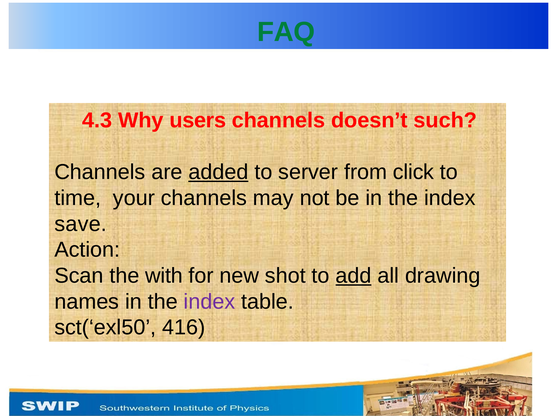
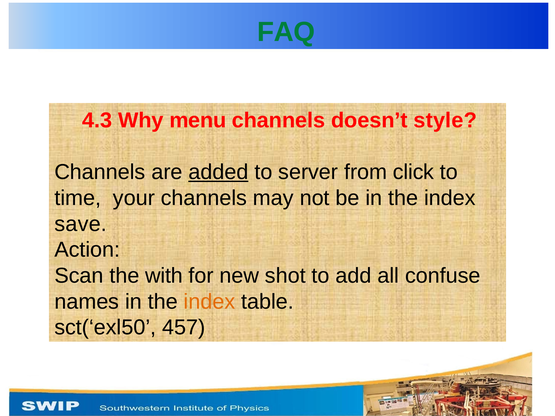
users: users -> menu (198, 120)
such: such -> style (445, 120)
add underline: present -> none (354, 276)
drawing: drawing -> confuse (443, 276)
index colour: purple -> orange (209, 302)
416: 416 -> 457 (184, 328)
